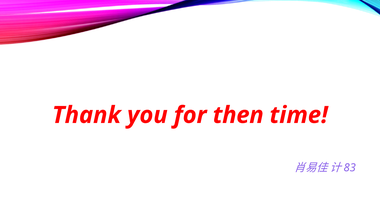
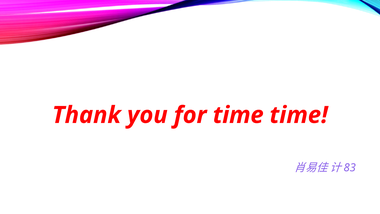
for then: then -> time (238, 115)
